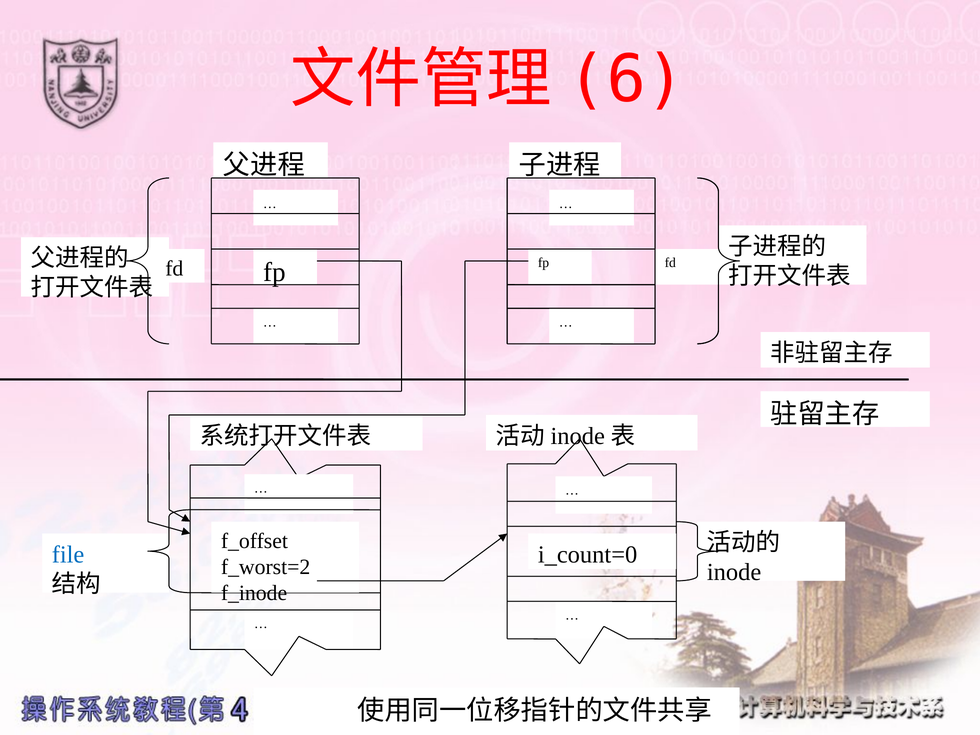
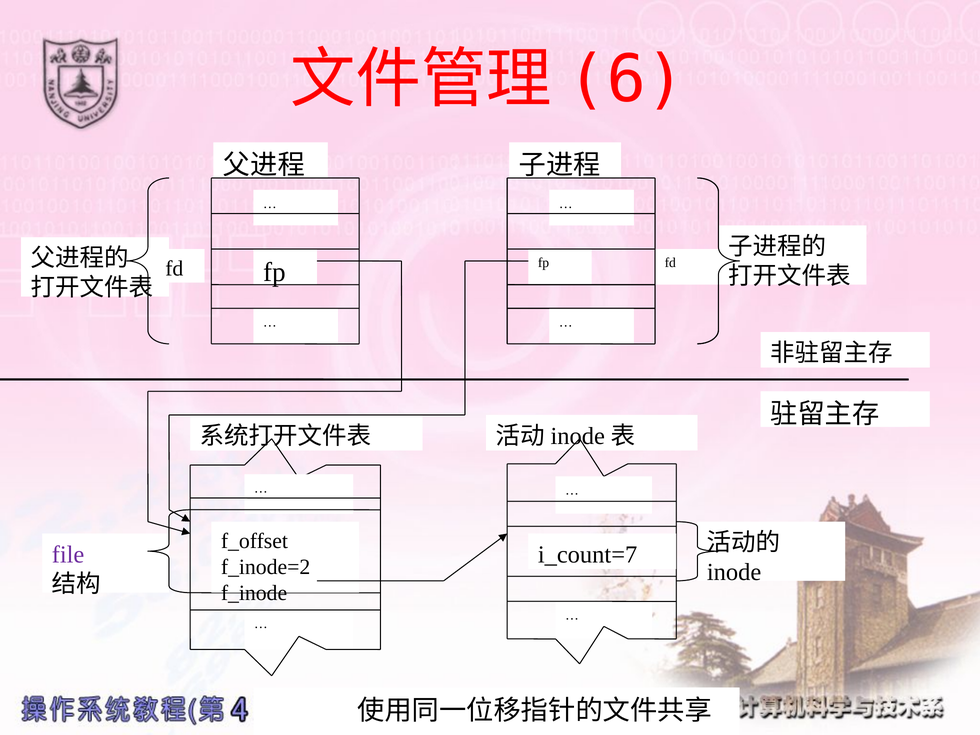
file colour: blue -> purple (68, 555)
i_count=0: i_count=0 -> i_count=7 (588, 555)
f_worst=2: f_worst=2 -> f_inode=2 (266, 567)
